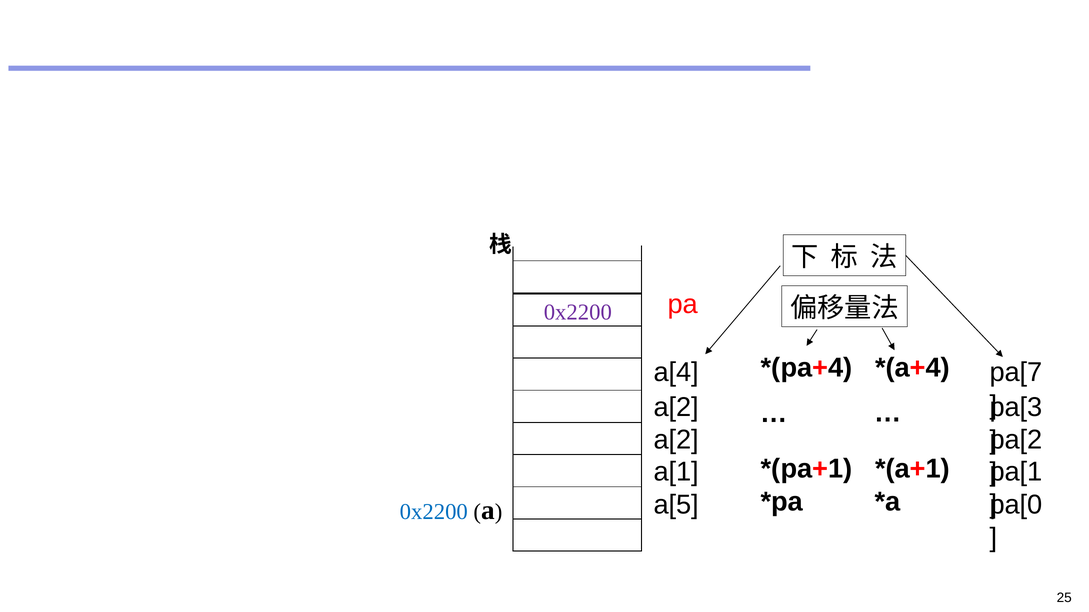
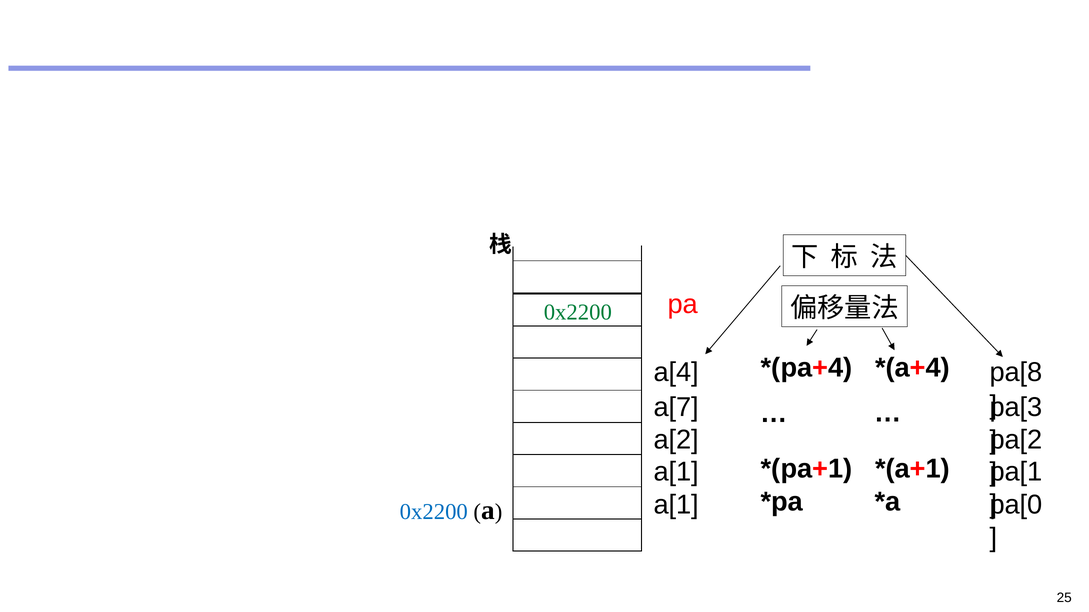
0x2200 colour: purple -> green (578, 313)
pa[7: pa[7 -> pa[8 (1016, 373)
a[2: a[2 -> a[7 (676, 408)
a[5: a[5 -> a[1 (676, 505)
